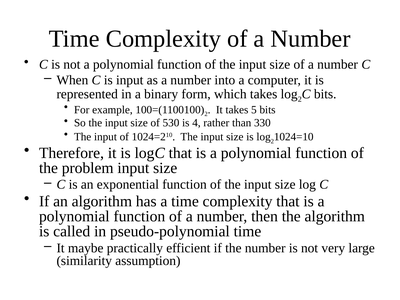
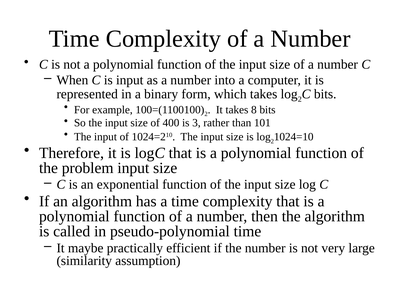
5: 5 -> 8 (254, 110)
530: 530 -> 400 (171, 123)
4: 4 -> 3 (196, 123)
330: 330 -> 101 (262, 123)
